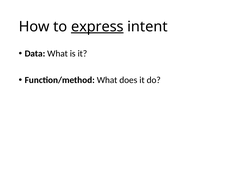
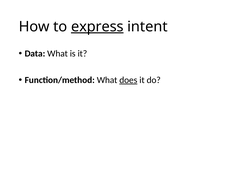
does underline: none -> present (128, 80)
